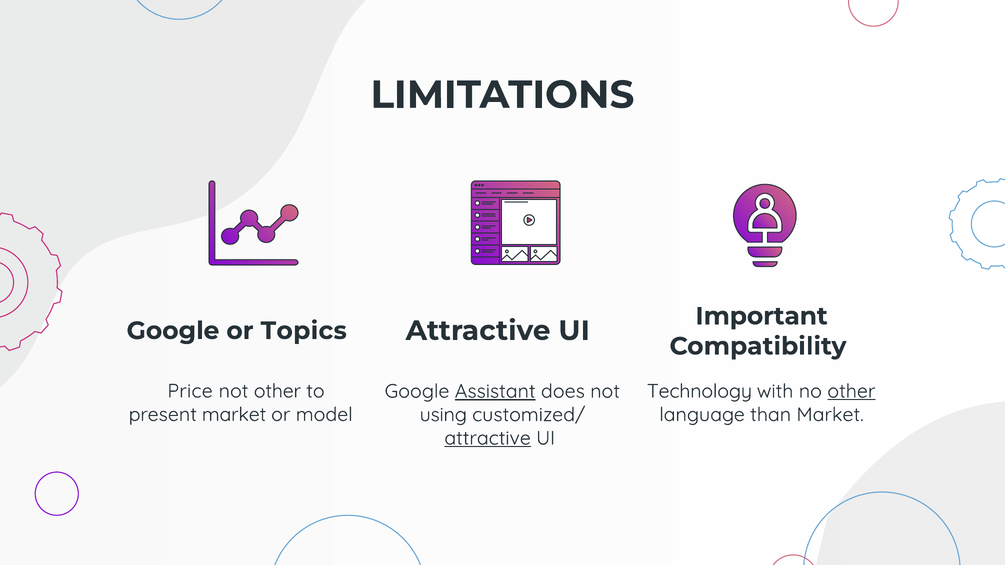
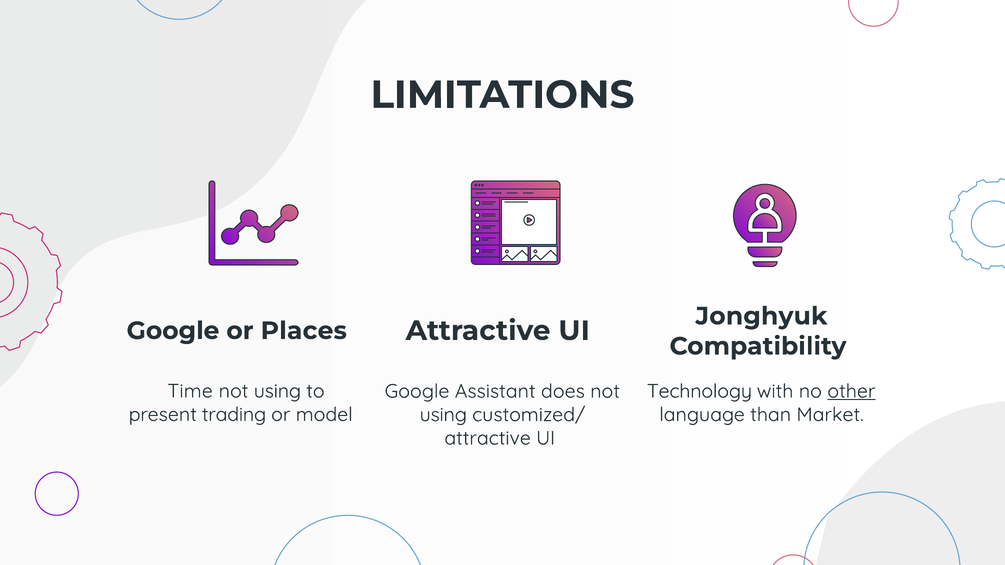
Important: Important -> Jonghyuk (761, 316)
Topics: Topics -> Places (304, 331)
Price: Price -> Time (190, 391)
other: other -> using (277, 391)
Assistant underline: present -> none (495, 392)
present market: market -> trading (234, 415)
attractive underline: present -> none (488, 438)
